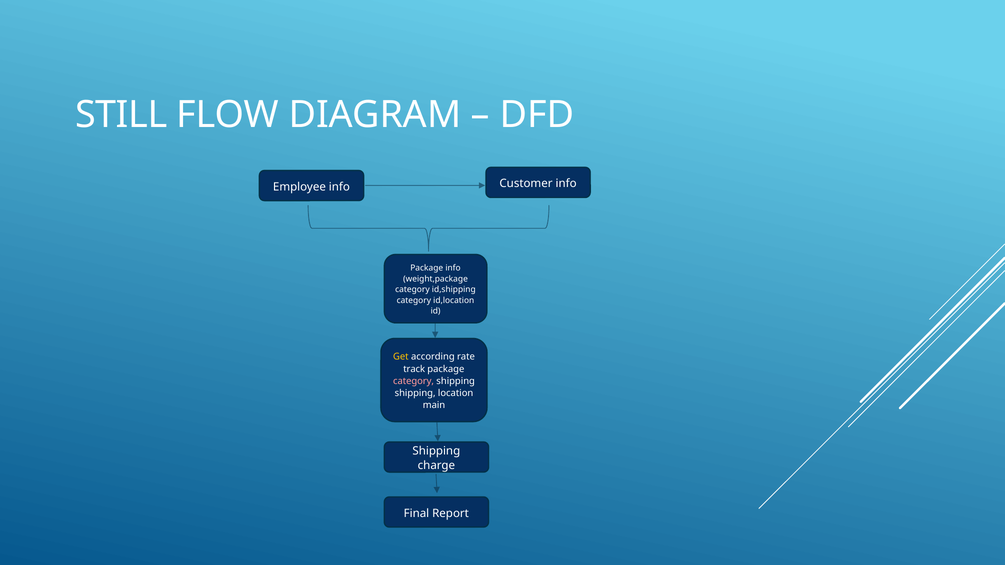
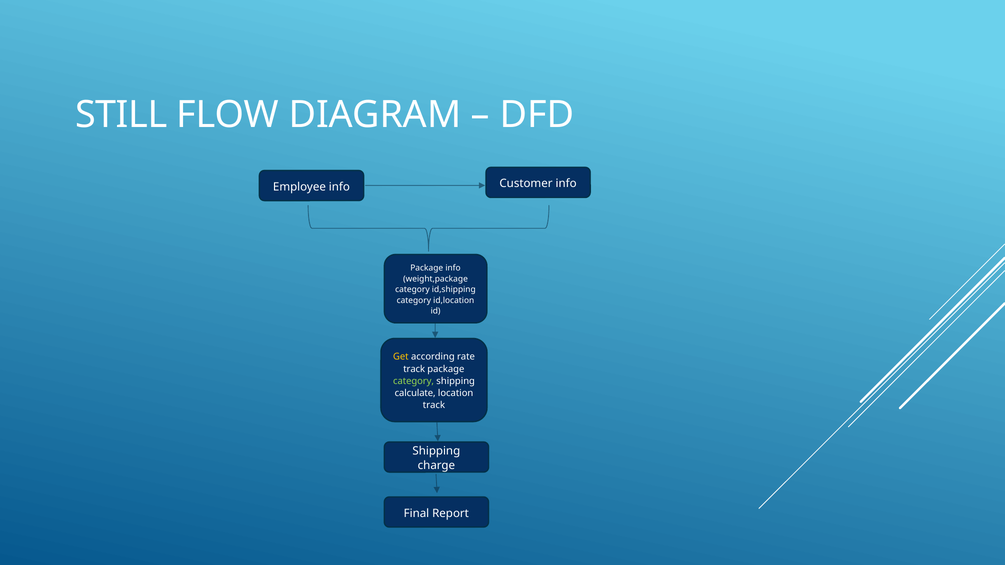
category colour: pink -> light green (414, 381)
shipping: shipping -> calculate (415, 393)
main: main -> track (434, 405)
